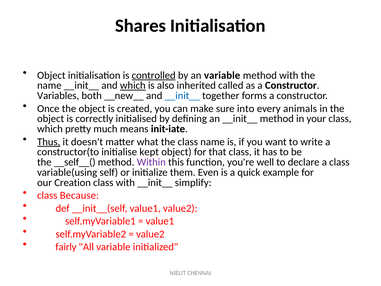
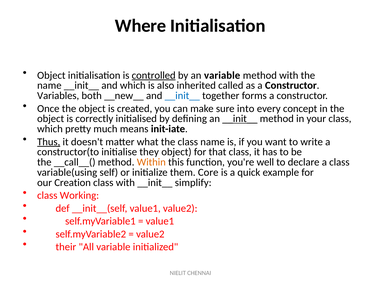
Shares: Shares -> Where (141, 26)
which underline: present -> none (133, 85)
animals: animals -> concept (300, 108)
__init__ underline: none -> present (240, 119)
kept: kept -> they (149, 152)
__self__(: __self__( -> __call__( (75, 162)
Within colour: purple -> orange (151, 162)
Even: Even -> Core (208, 172)
Because: Because -> Working (79, 195)
fairly: fairly -> their (66, 247)
